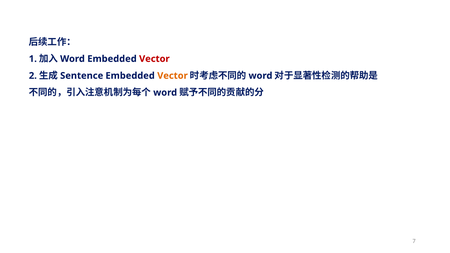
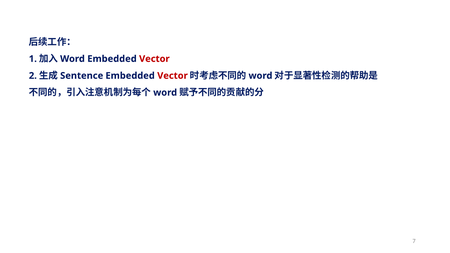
Vector colour: orange -> red (172, 76)
